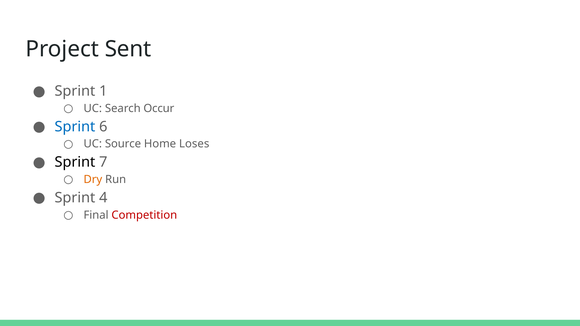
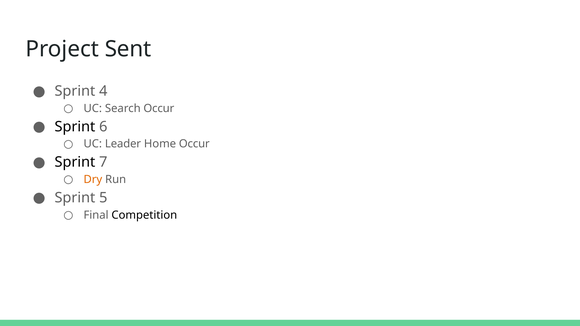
1: 1 -> 4 (103, 91)
Sprint colour: blue -> black (75, 127)
Source: Source -> Leader (123, 144)
Home Loses: Loses -> Occur (194, 144)
4: 4 -> 5 (103, 198)
Competition colour: red -> black (144, 215)
